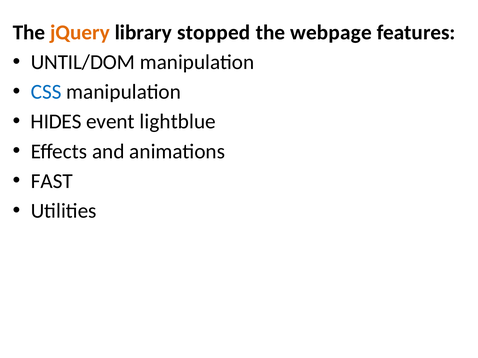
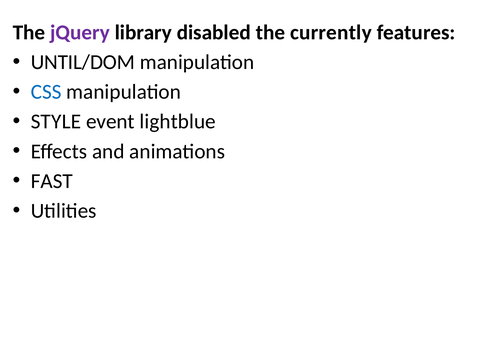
jQuery colour: orange -> purple (80, 33)
stopped: stopped -> disabled (214, 33)
webpage: webpage -> currently (331, 33)
HIDES: HIDES -> STYLE (56, 122)
